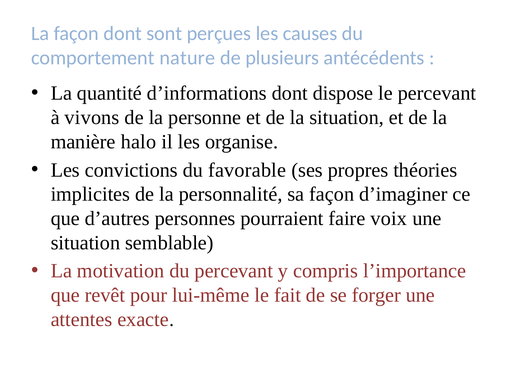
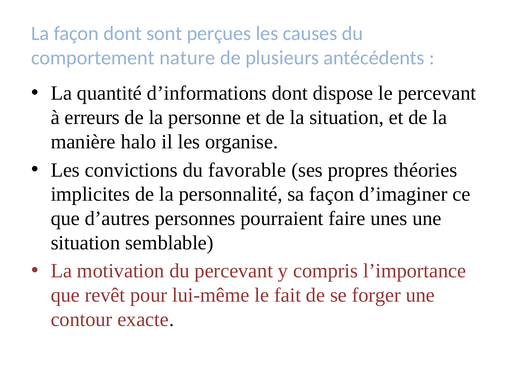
vivons: vivons -> erreurs (92, 118)
voix: voix -> unes (389, 218)
attentes: attentes -> contour (82, 319)
